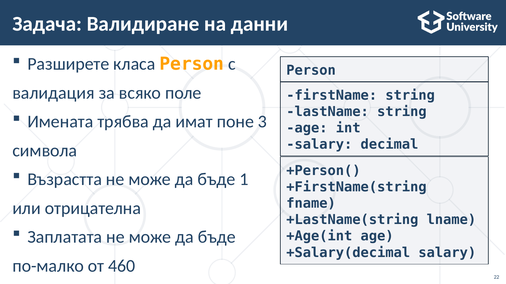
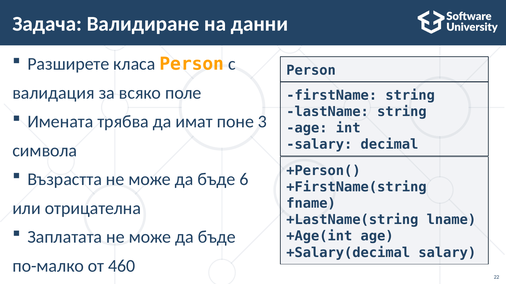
1: 1 -> 6 (244, 180)
